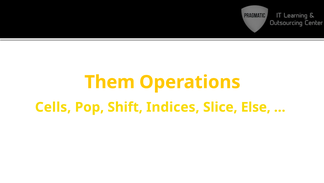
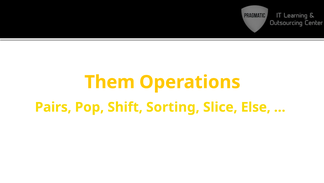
Cells: Cells -> Pairs (53, 107)
Indices: Indices -> Sorting (173, 107)
